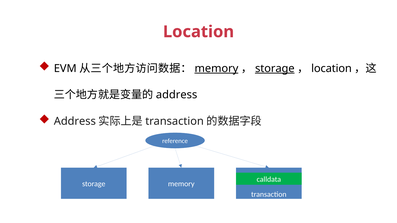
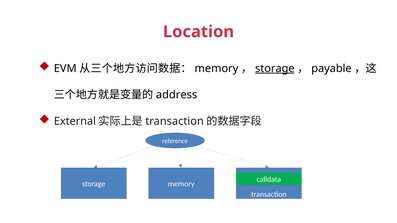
memory underline: present -> none (216, 68)
location: location -> payable (331, 68)
Address: Address -> External (75, 121)
